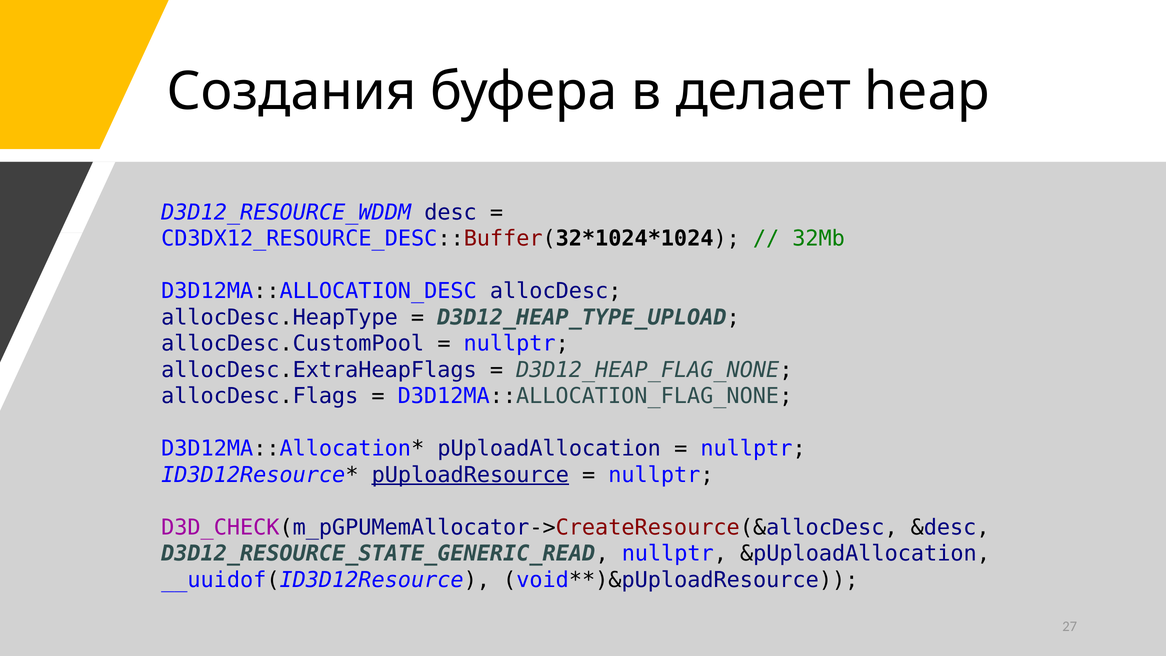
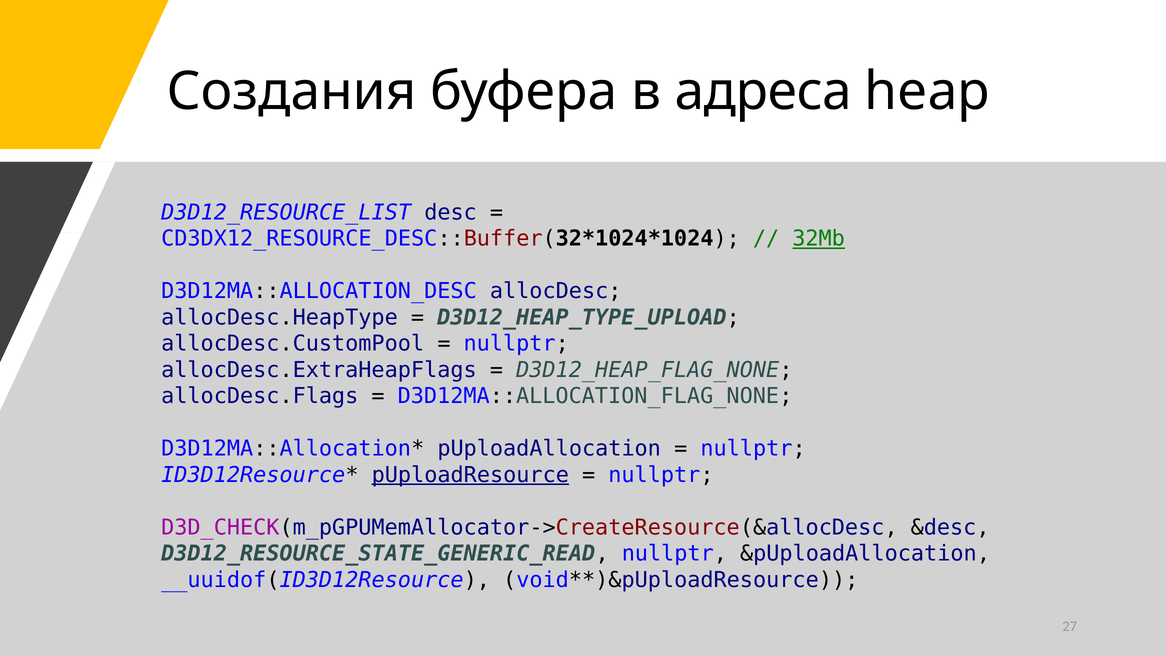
делает: делает -> адреса (763, 92)
D3D12_RESOURCE_WDDM: D3D12_RESOURCE_WDDM -> D3D12_RESOURCE_LIST (286, 212)
32Mb underline: none -> present (819, 239)
